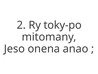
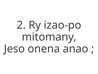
toky-po: toky-po -> izao-po (63, 25)
